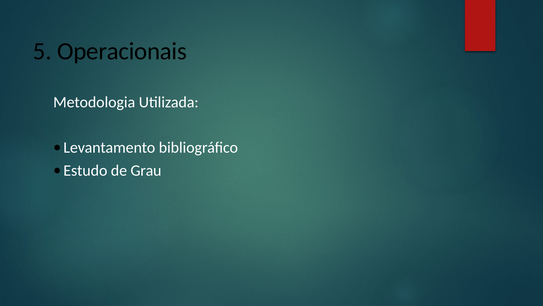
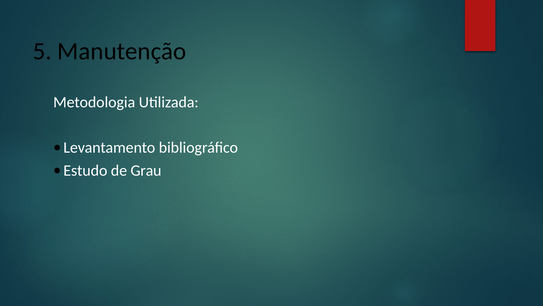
Operacionais: Operacionais -> Manutenção (122, 51)
